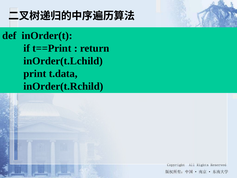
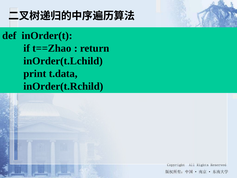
t==Print: t==Print -> t==Zhao (52, 48)
